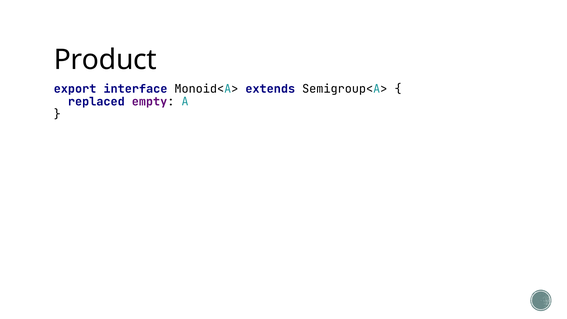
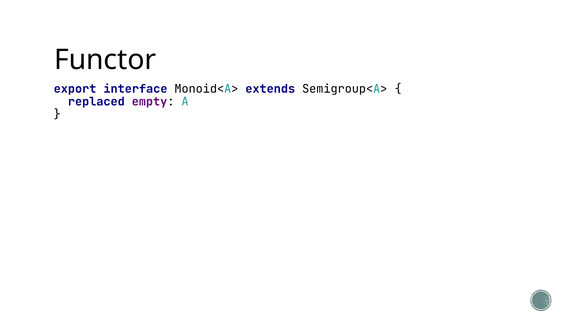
Product: Product -> Functor (105, 60)
